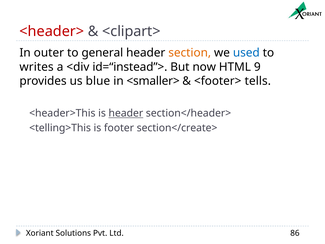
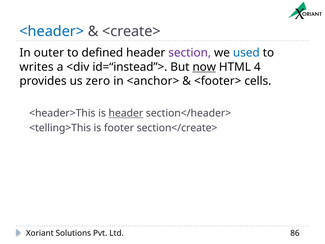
<header> colour: red -> blue (52, 31)
<clipart>: <clipart> -> <create> (131, 31)
general: general -> defined (102, 53)
section colour: orange -> purple (190, 53)
now underline: none -> present (204, 67)
9: 9 -> 4 (257, 67)
blue: blue -> zero (98, 81)
<smaller>: <smaller> -> <anchor> (153, 81)
tells: tells -> cells (258, 81)
